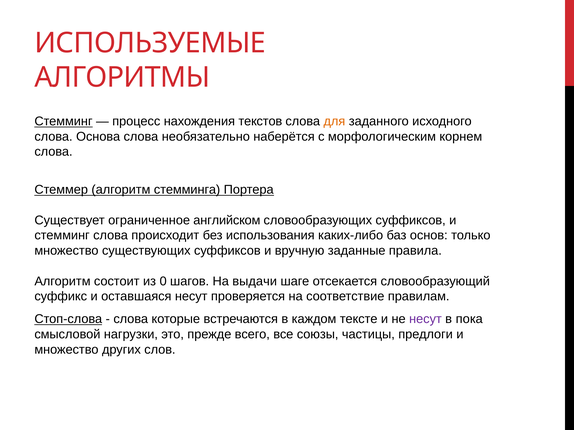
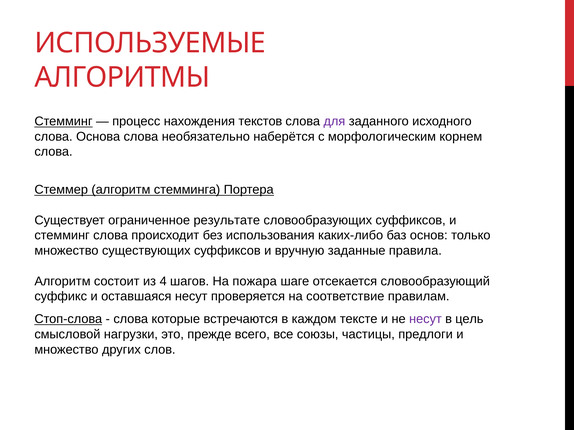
для colour: orange -> purple (334, 121)
английском: английском -> результате (227, 220)
0: 0 -> 4 (163, 282)
выдачи: выдачи -> пожара (255, 282)
пока: пока -> цель (469, 319)
